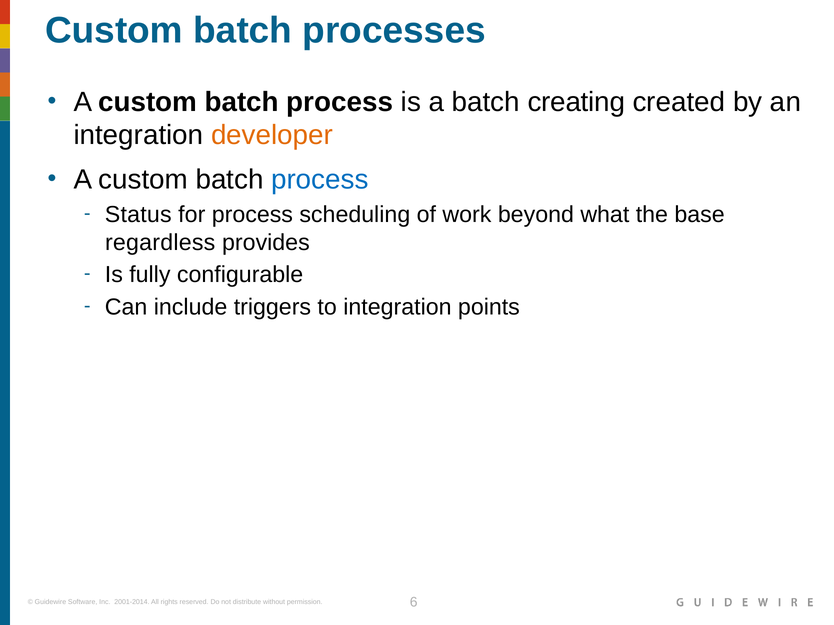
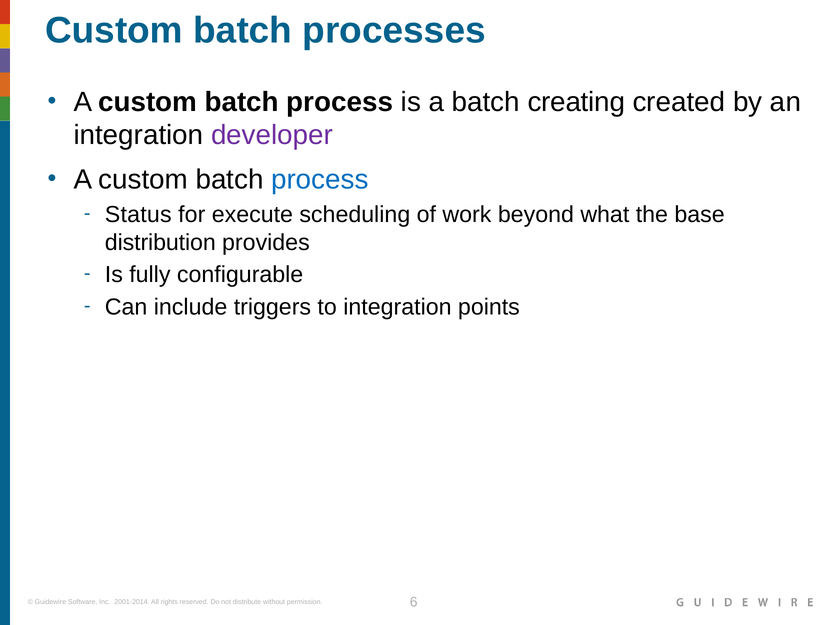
developer colour: orange -> purple (272, 135)
for process: process -> execute (252, 215)
regardless: regardless -> distribution (160, 243)
